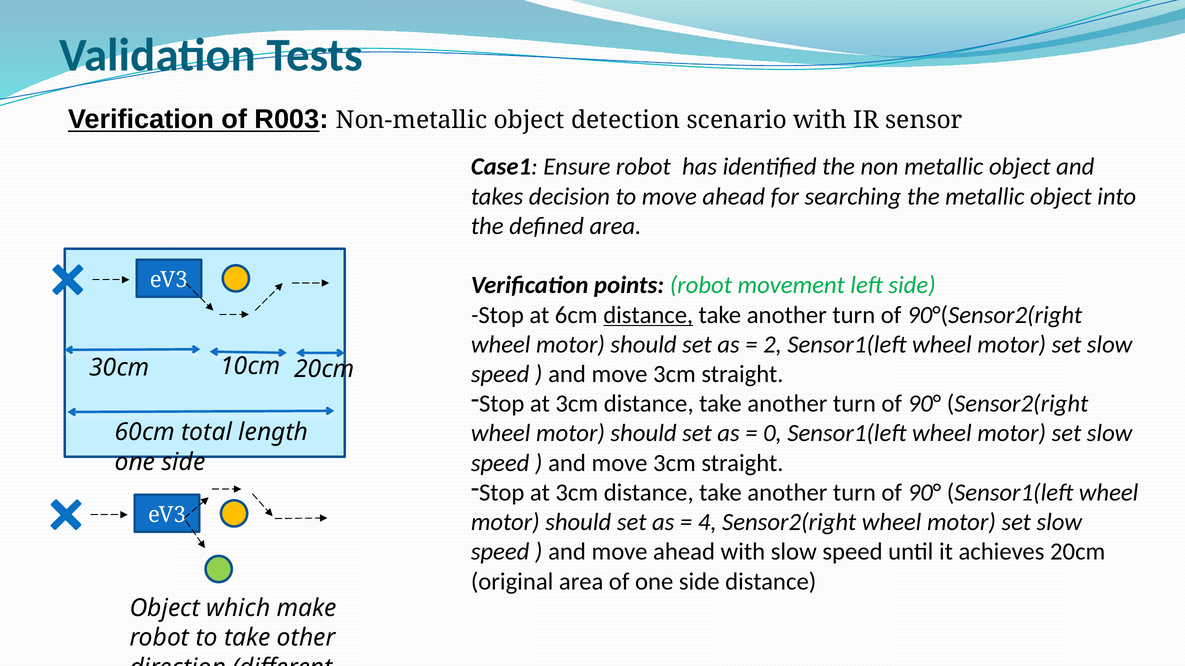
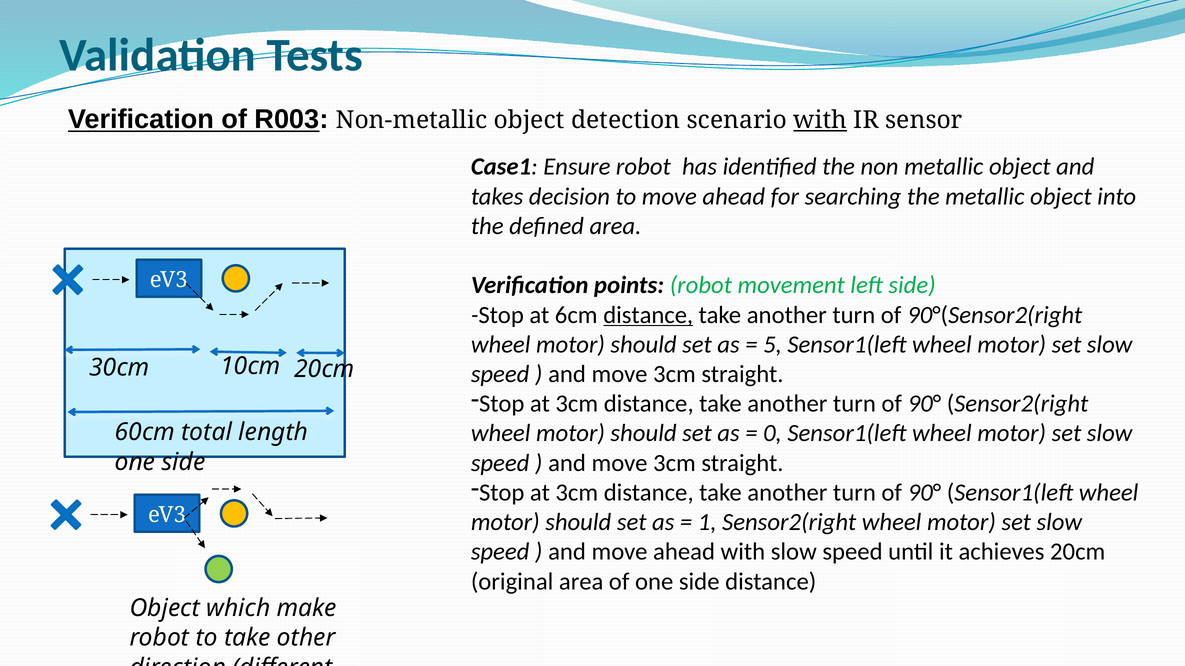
with underline: none -> present (820, 120)
2: 2 -> 5 (772, 345)
4: 4 -> 1 (707, 523)
